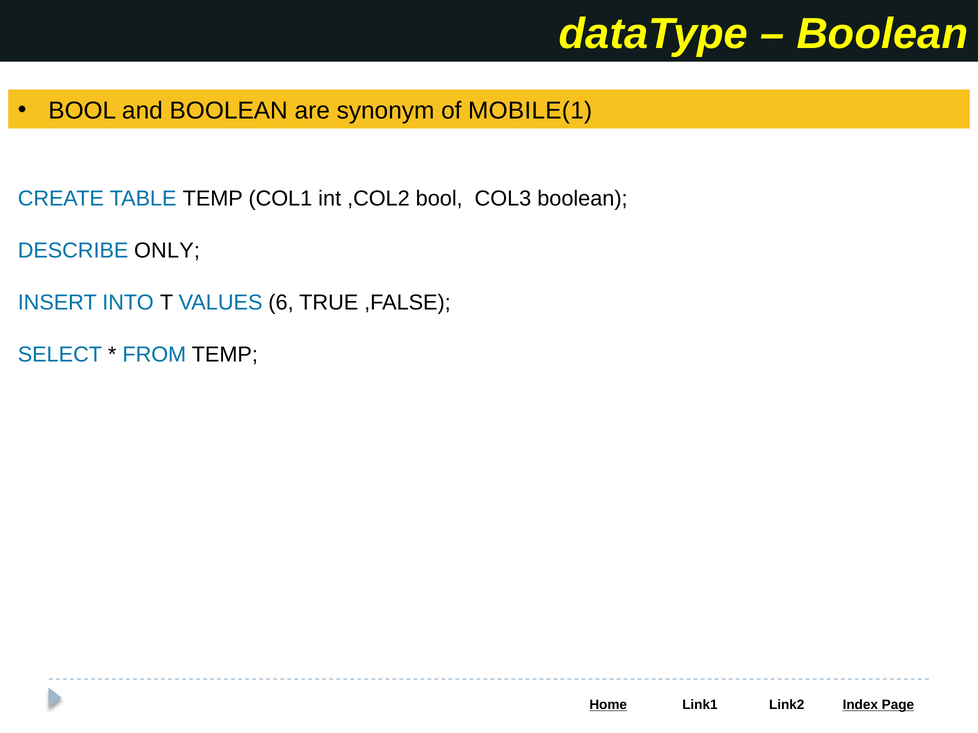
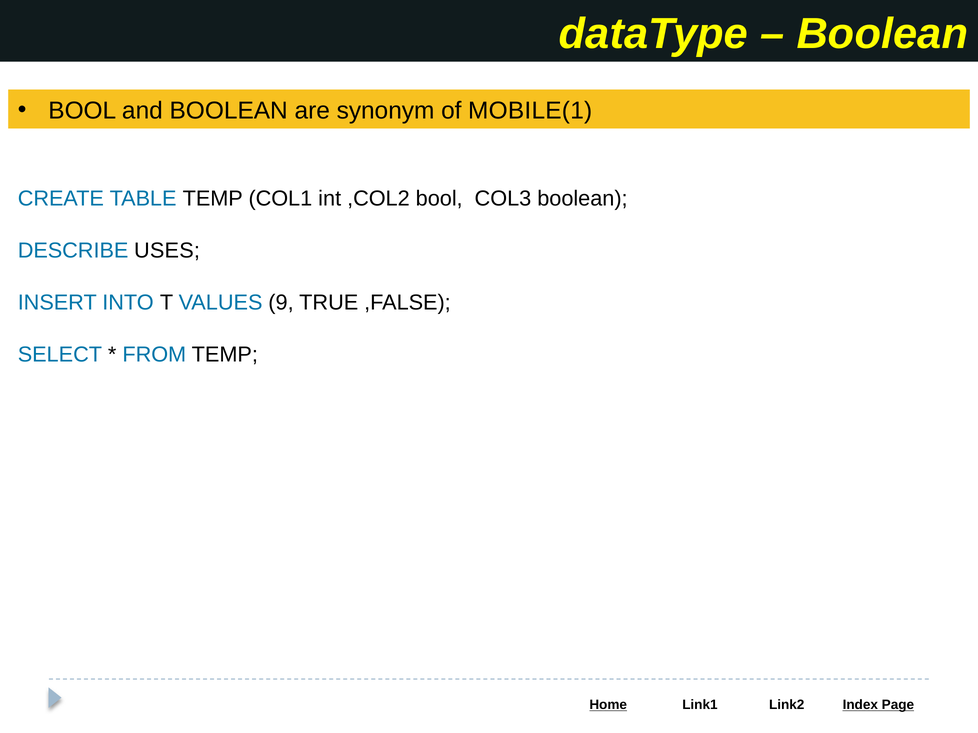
ONLY: ONLY -> USES (167, 251)
6: 6 -> 9 (281, 303)
